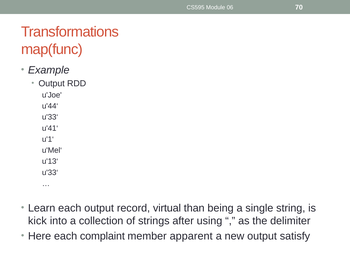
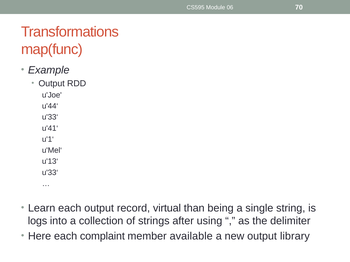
kick: kick -> logs (38, 221)
apparent: apparent -> available (191, 237)
satisfy: satisfy -> library (295, 237)
